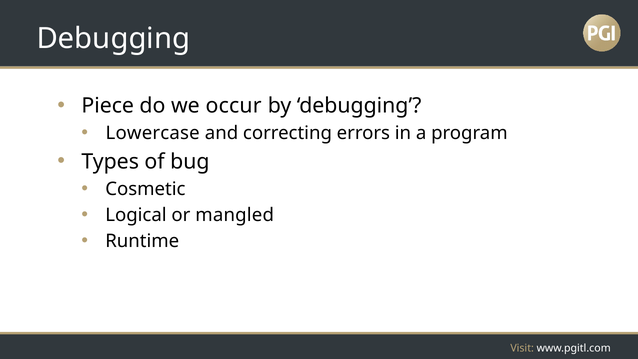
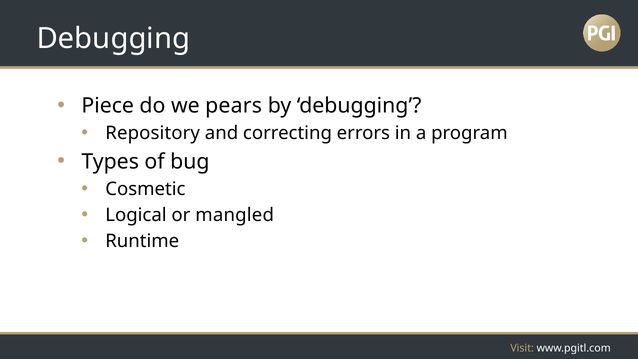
occur: occur -> pears (234, 106)
Lowercase: Lowercase -> Repository (153, 133)
